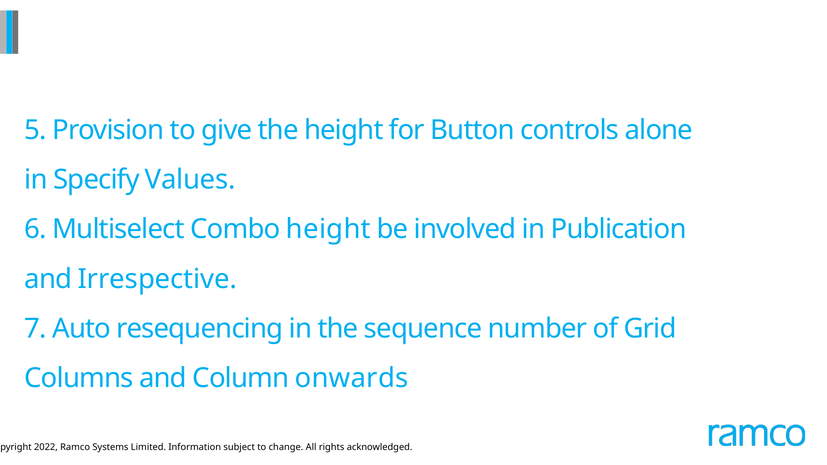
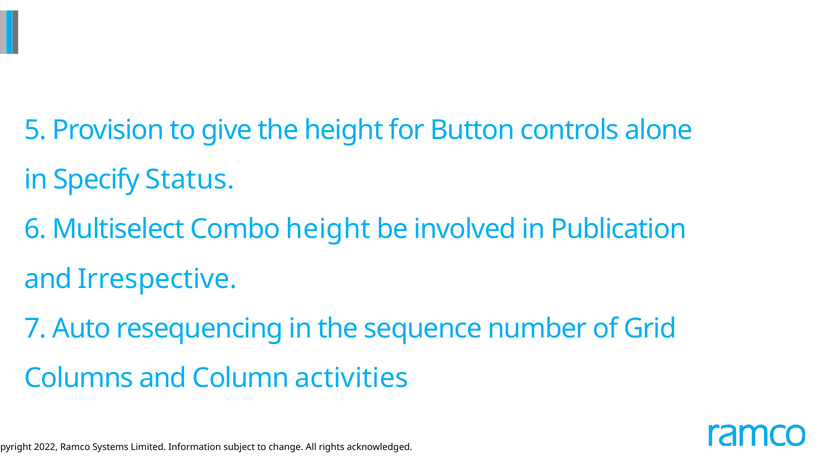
Values: Values -> Status (190, 180)
onwards: onwards -> activities (352, 378)
